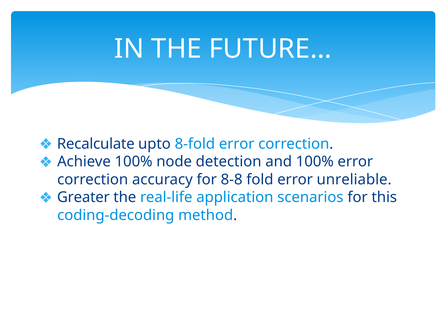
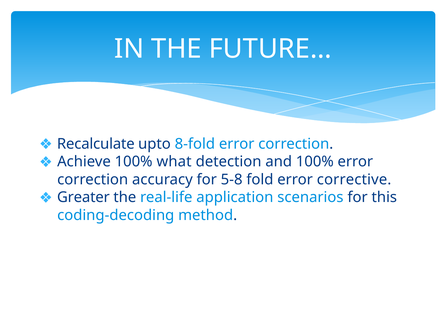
node: node -> what (174, 162)
8-8: 8-8 -> 5-8 (232, 180)
unreliable: unreliable -> corrective (354, 180)
